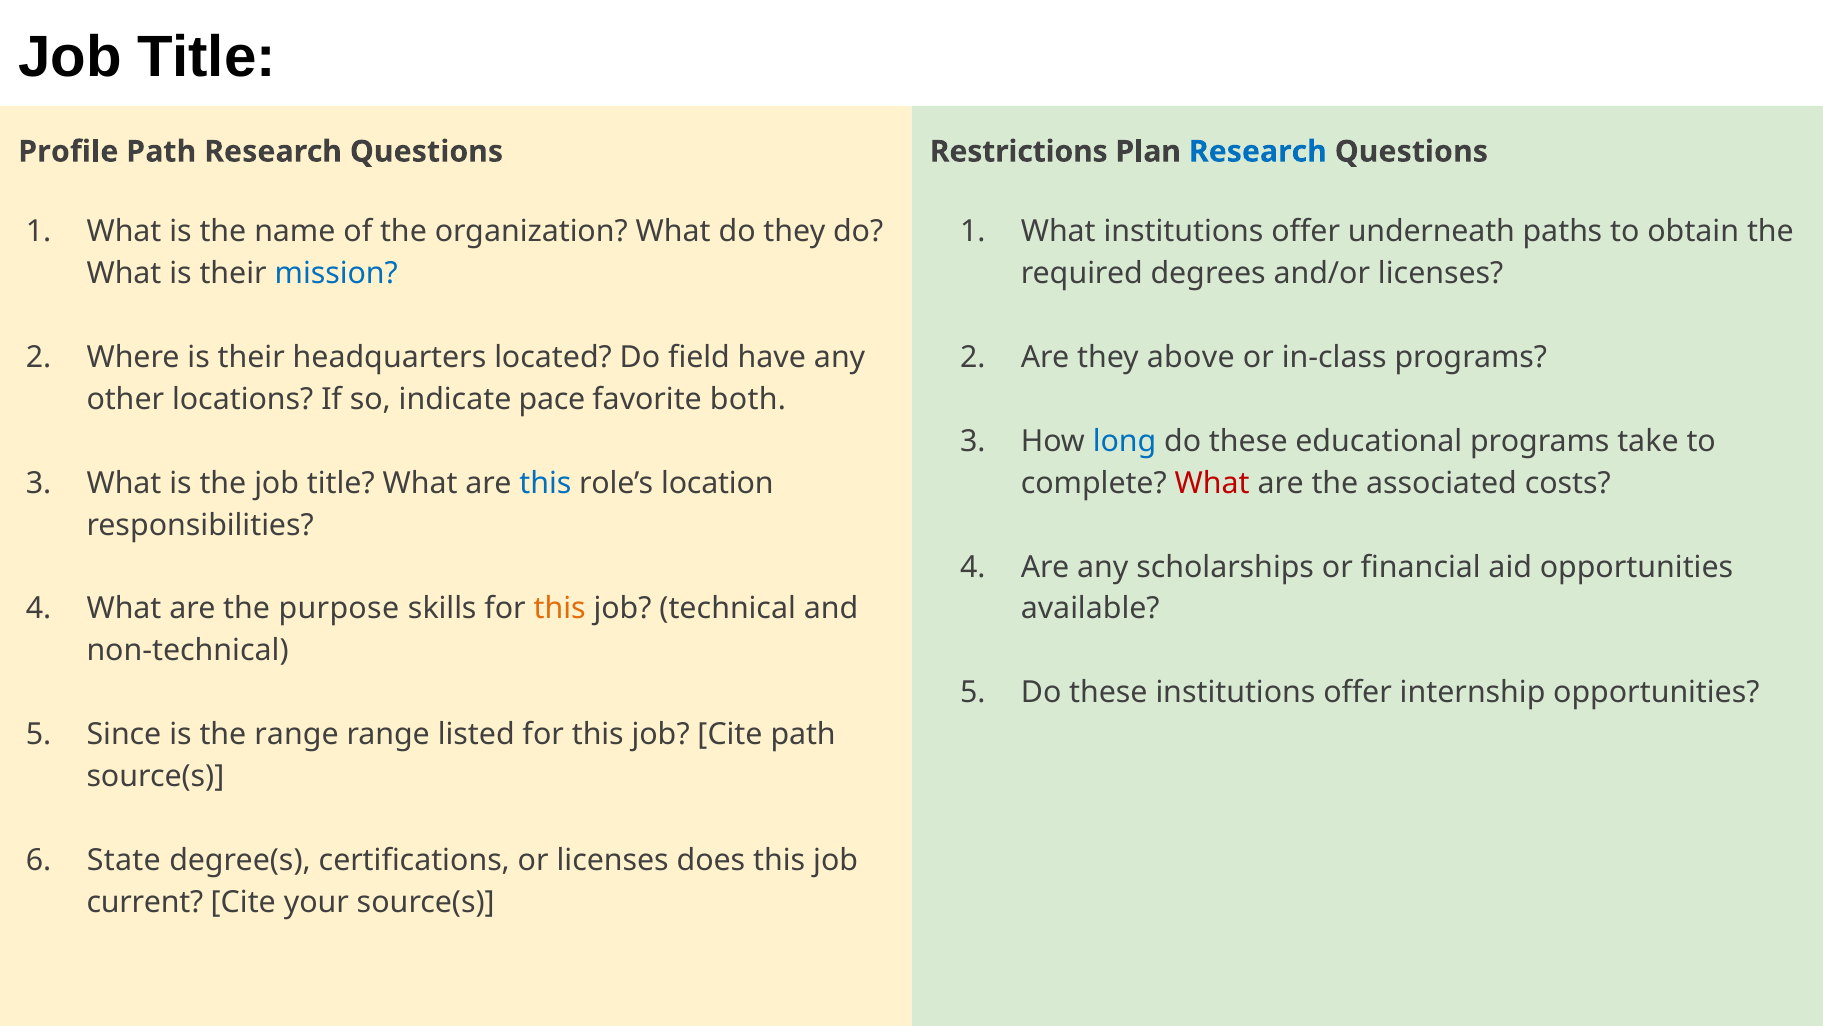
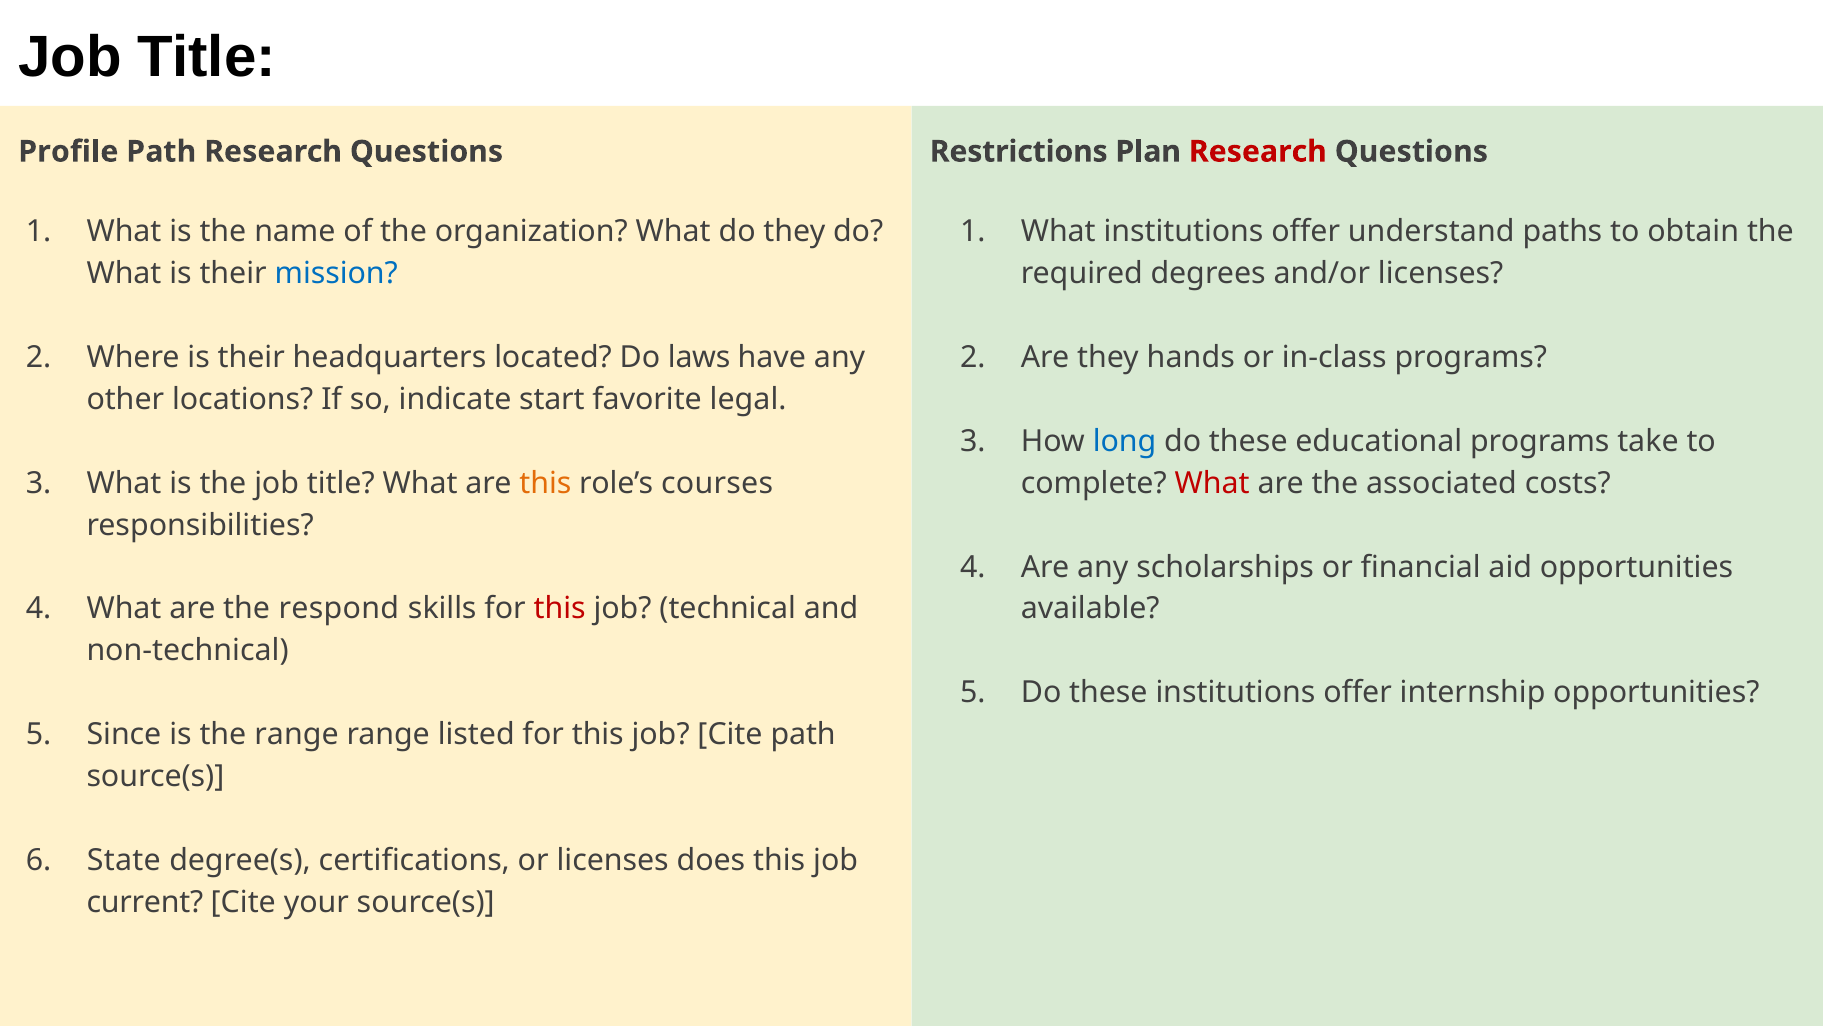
Research colour: blue -> red (1258, 152)
underneath: underneath -> understand (1431, 231)
field: field -> laws (699, 357)
above: above -> hands (1191, 357)
pace: pace -> start (552, 399)
both: both -> legal (748, 399)
this colour: blue -> orange (545, 483)
location: location -> courses (717, 483)
purpose: purpose -> respond (339, 609)
this colour: orange -> red (560, 609)
